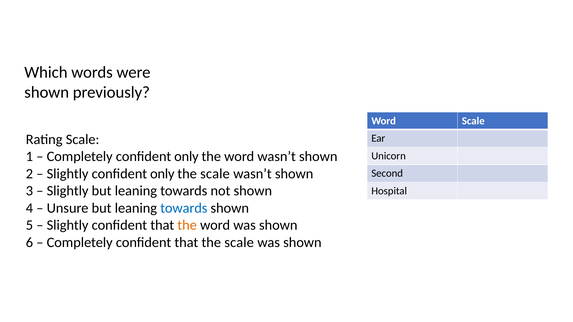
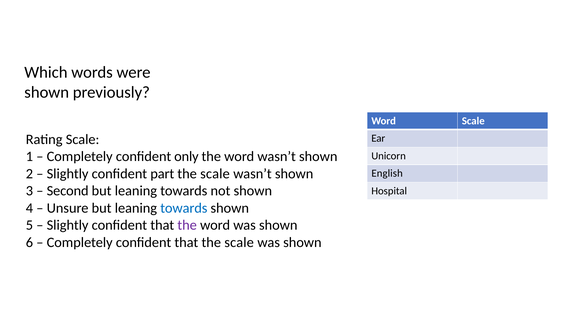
Slightly confident only: only -> part (162, 174)
Second: Second -> English (387, 174)
Slightly: Slightly -> Second (68, 191)
the colour: orange -> purple (187, 225)
